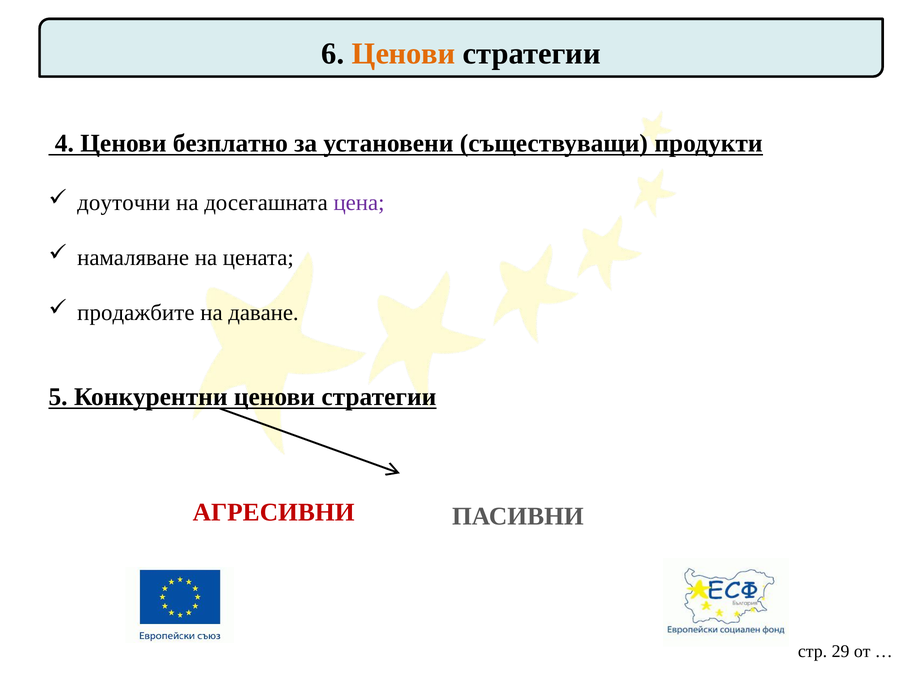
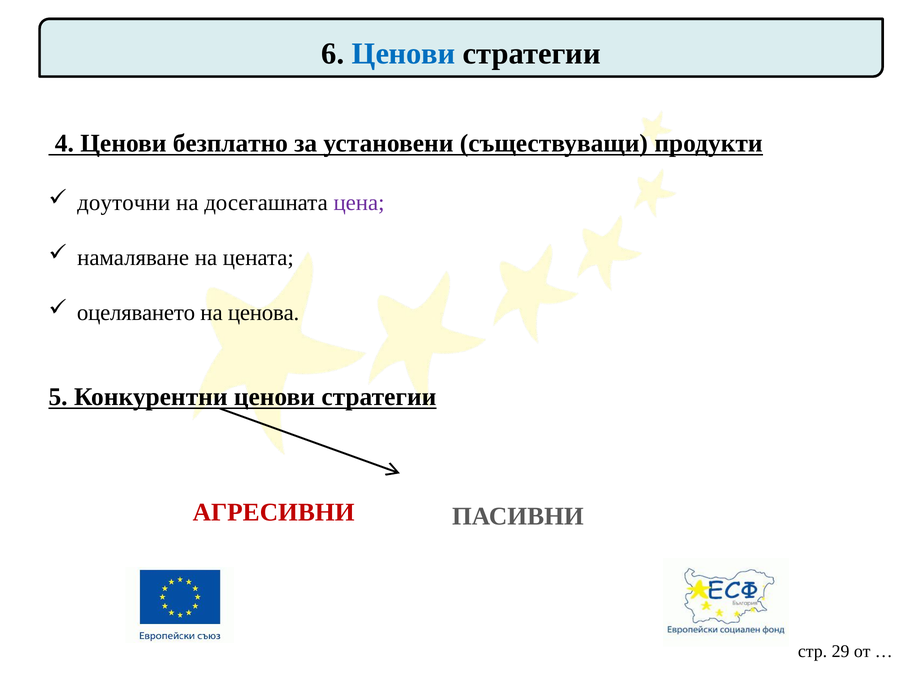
Ценови colour: orange -> blue (404, 54)
продажбите: продажбите -> оцеляването (136, 312)
даване: даване -> ценова (264, 312)
